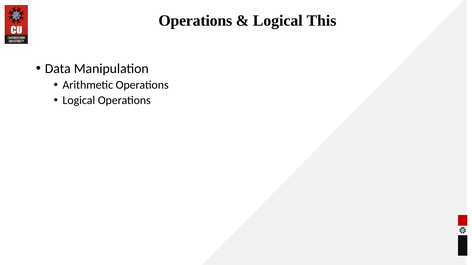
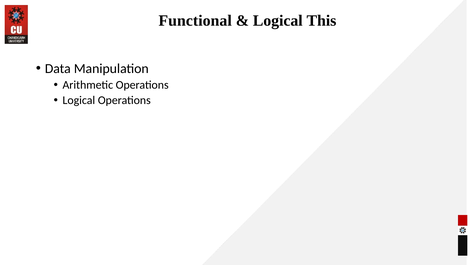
Operations: Operations -> Functional (195, 21)
